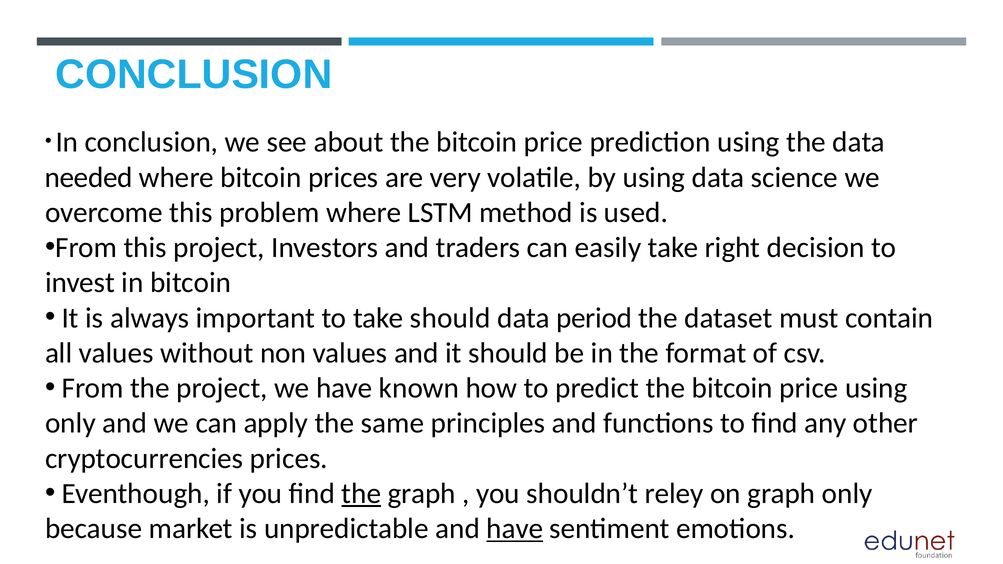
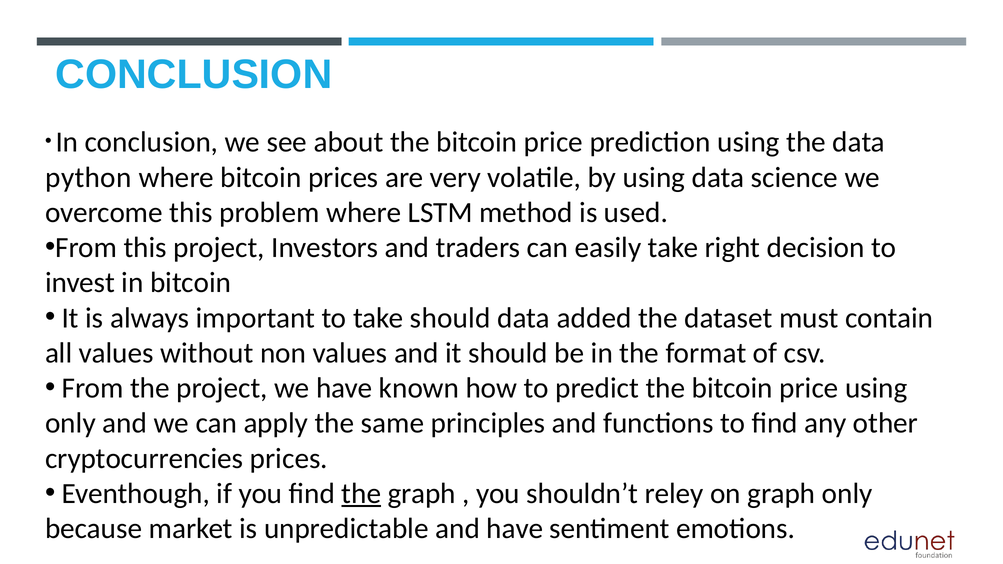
needed: needed -> python (88, 178)
period: period -> added (594, 318)
have underline: present -> none (515, 529)
